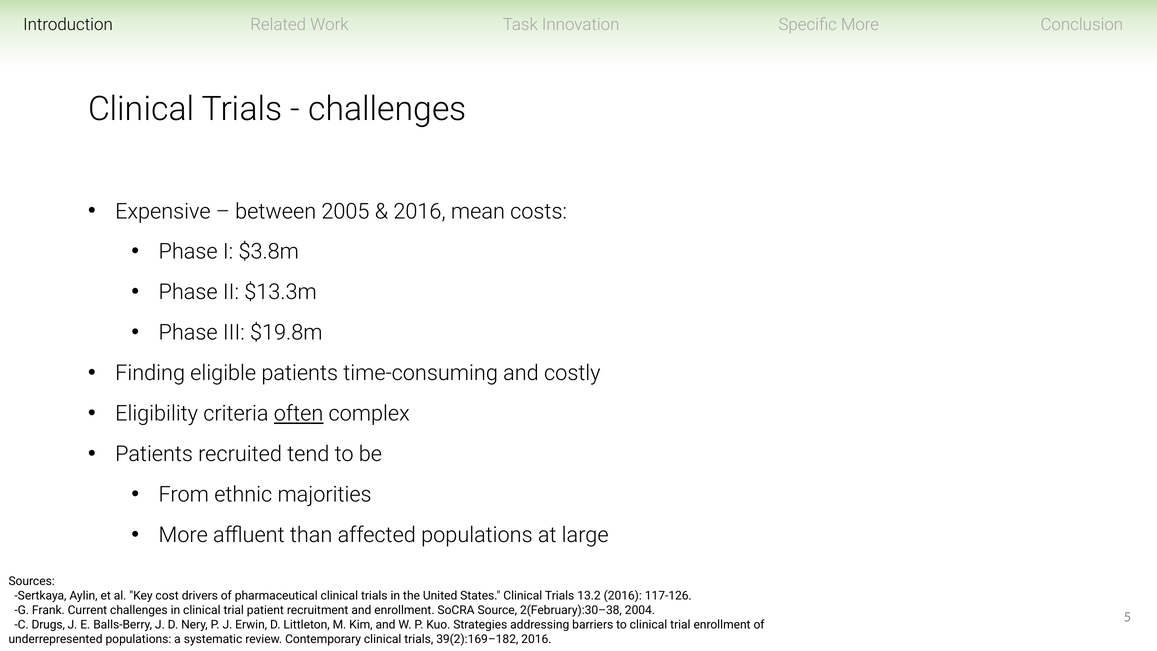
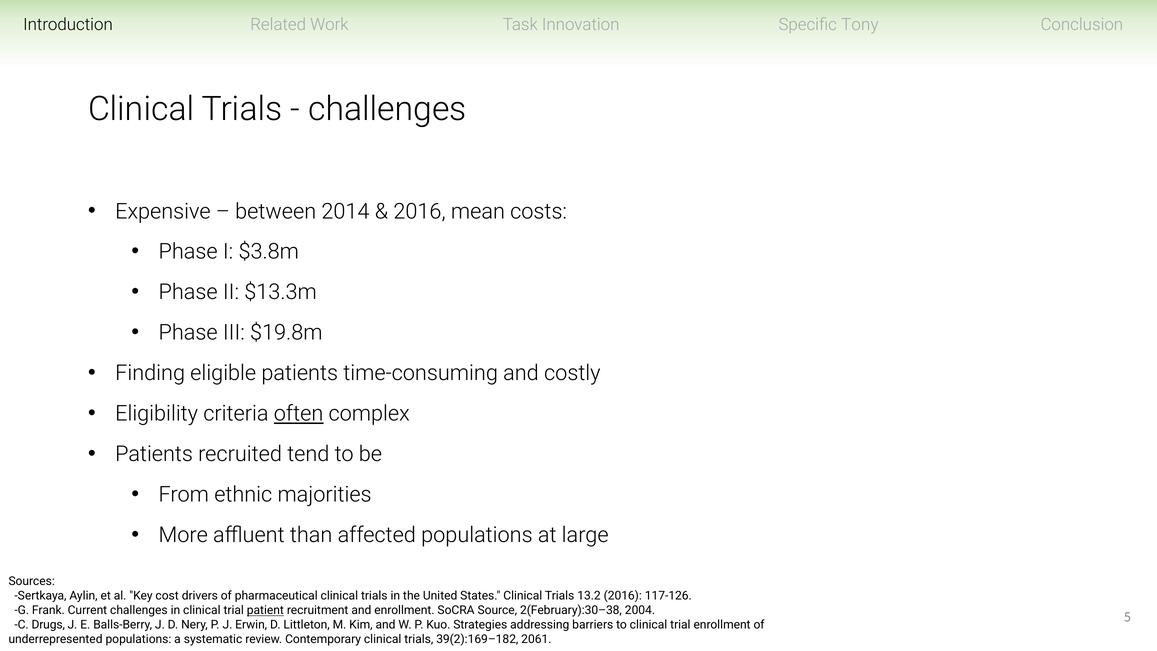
Specific More: More -> Tony (860, 25)
2005: 2005 -> 2014 (345, 211)
patient underline: none -> present (265, 610)
39(2):169–182 2016: 2016 -> 2061 (536, 639)
